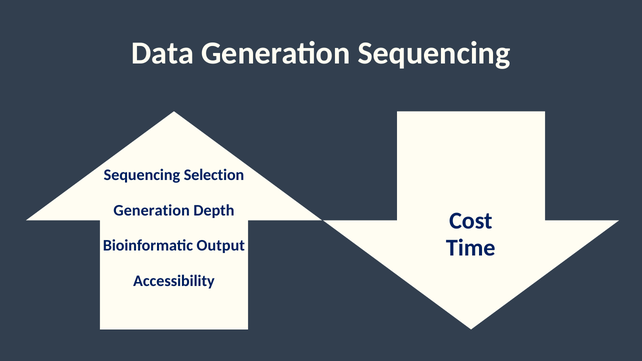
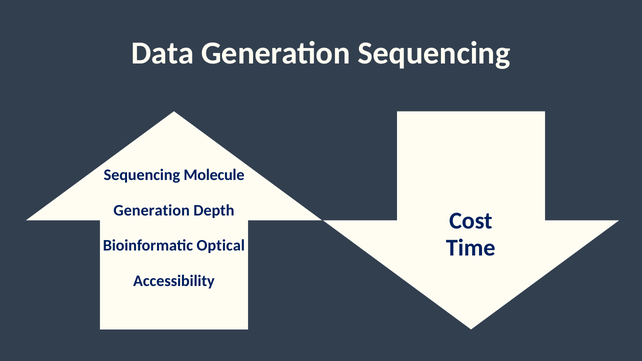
Selection: Selection -> Molecule (214, 175)
Output: Output -> Optical (221, 246)
